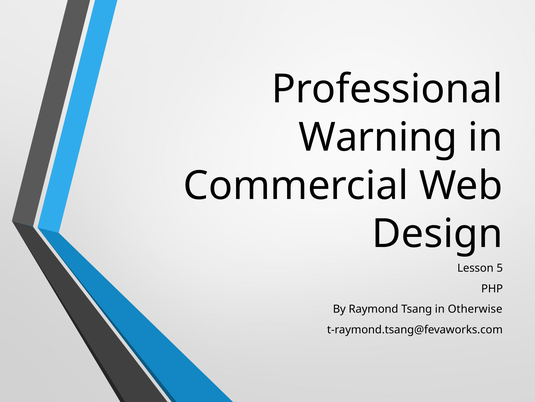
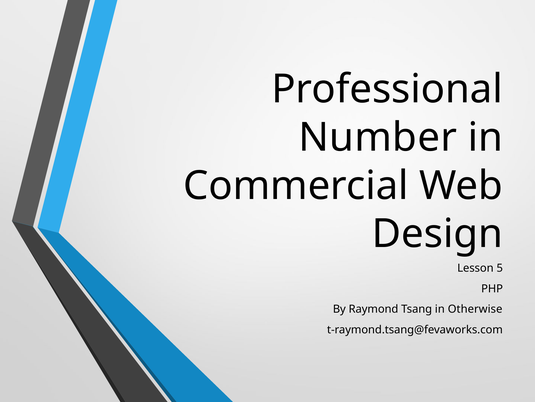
Warning: Warning -> Number (378, 137)
